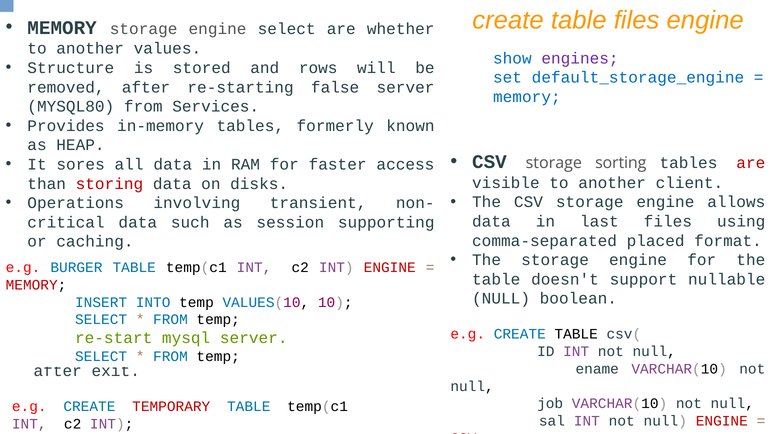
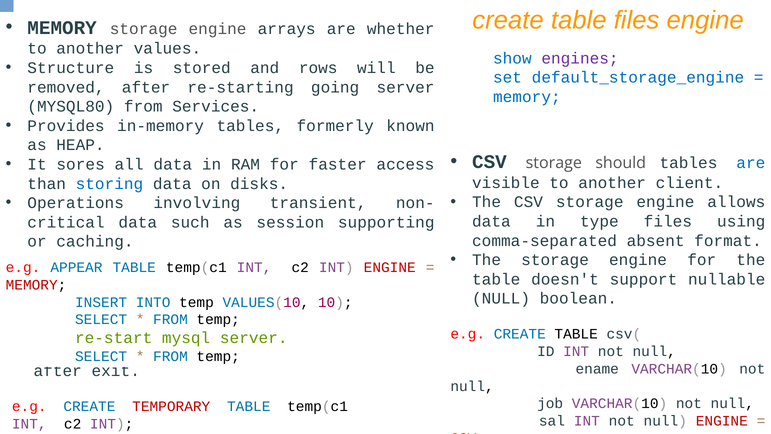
engine select: select -> arrays (287, 29)
false: false -> going (335, 87)
sorting: sorting -> should (621, 163)
are colour: red -> blue (751, 163)
storing colour: red -> blue (109, 184)
last: last -> type (599, 221)
placed: placed -> absent (656, 241)
BURGER: BURGER -> APPEAR (76, 267)
